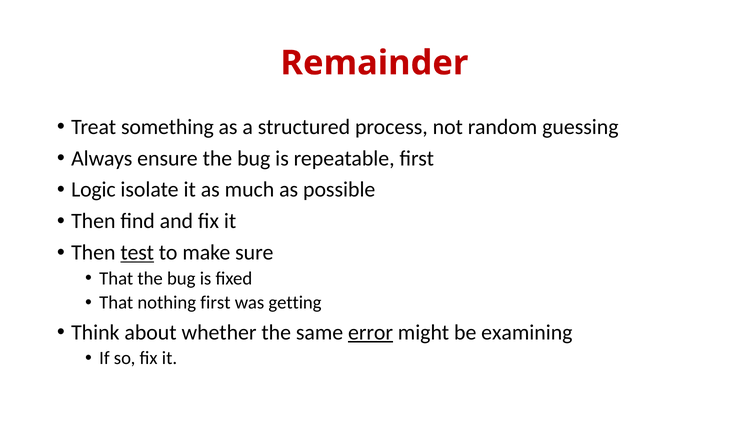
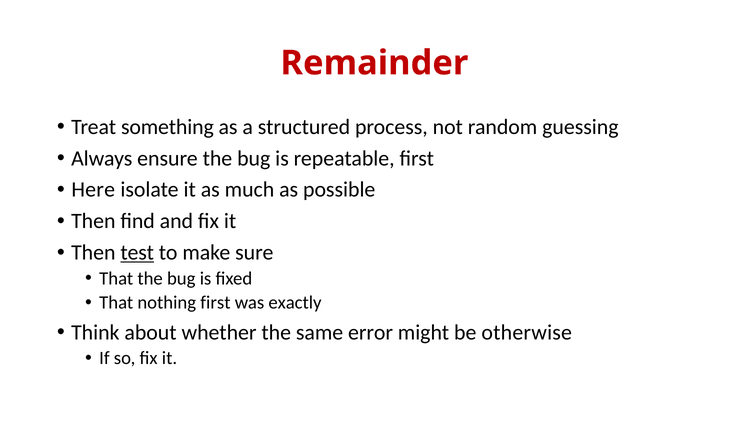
Logic: Logic -> Here (93, 189)
getting: getting -> exactly (295, 302)
error underline: present -> none (371, 332)
examining: examining -> otherwise (527, 332)
